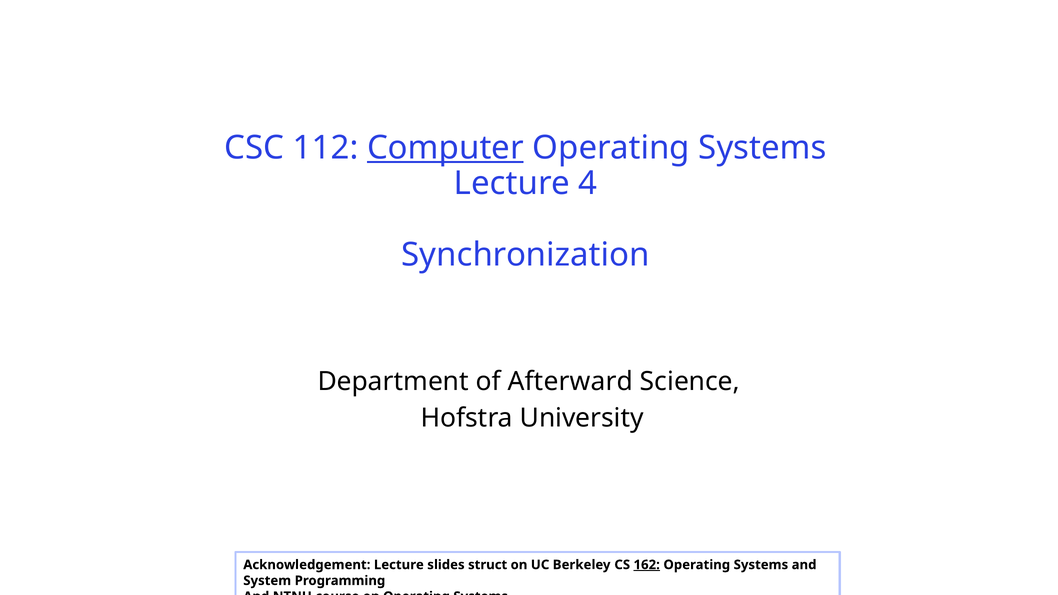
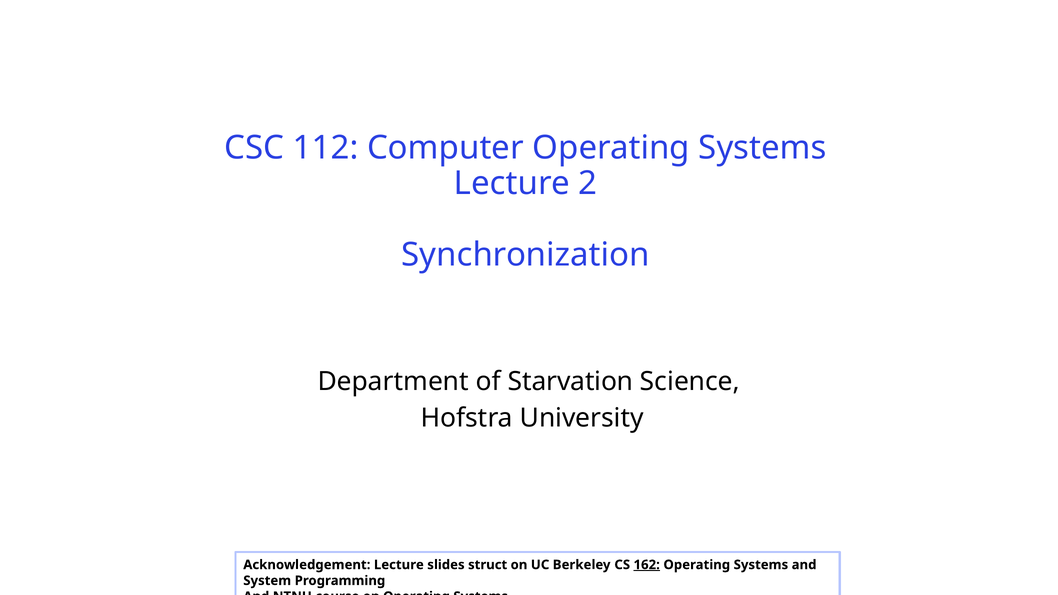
Computer underline: present -> none (445, 148)
4: 4 -> 2 (588, 184)
Afterward: Afterward -> Starvation (571, 382)
